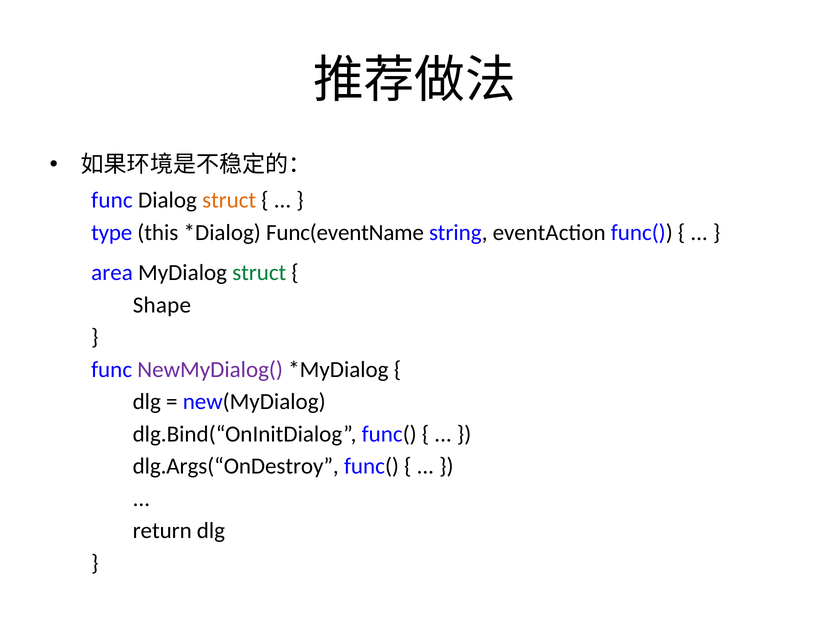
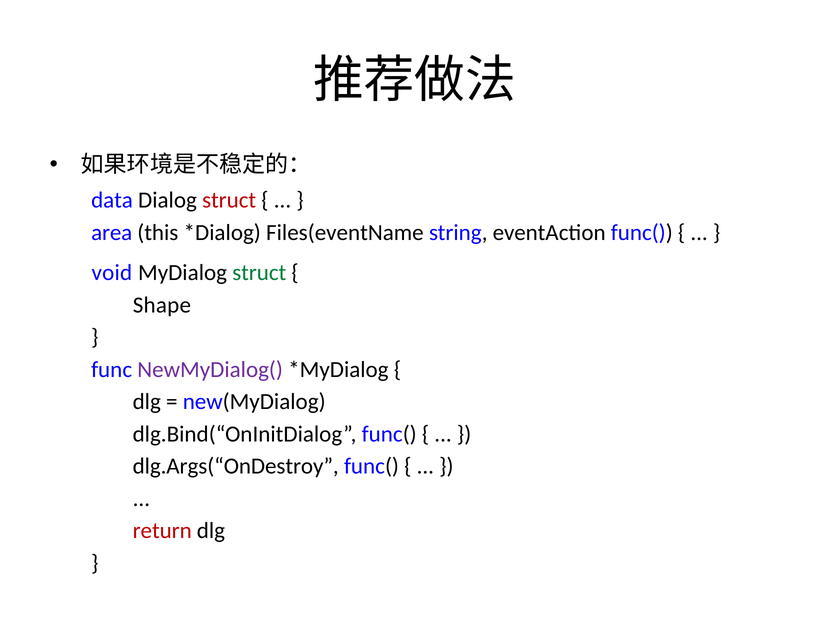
func: func -> data (112, 200)
struct colour: orange -> red (229, 200)
type: type -> area (112, 232)
Func(eventName: Func(eventName -> Files(eventName (345, 232)
area: area -> void (112, 273)
return colour: black -> red (162, 531)
